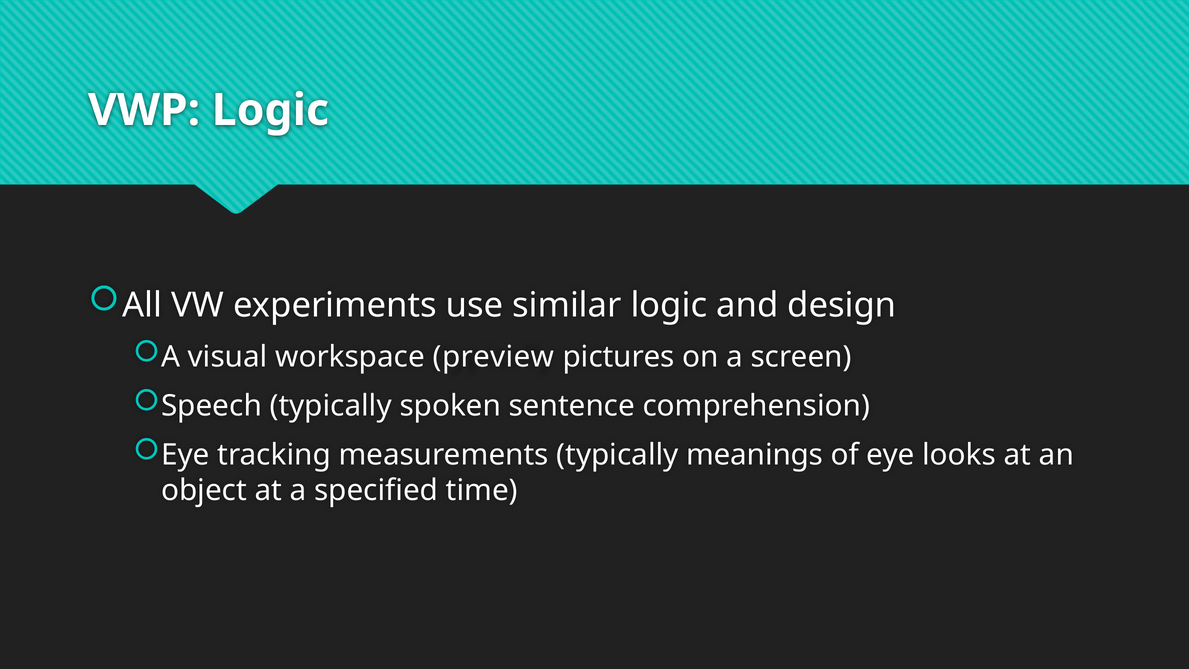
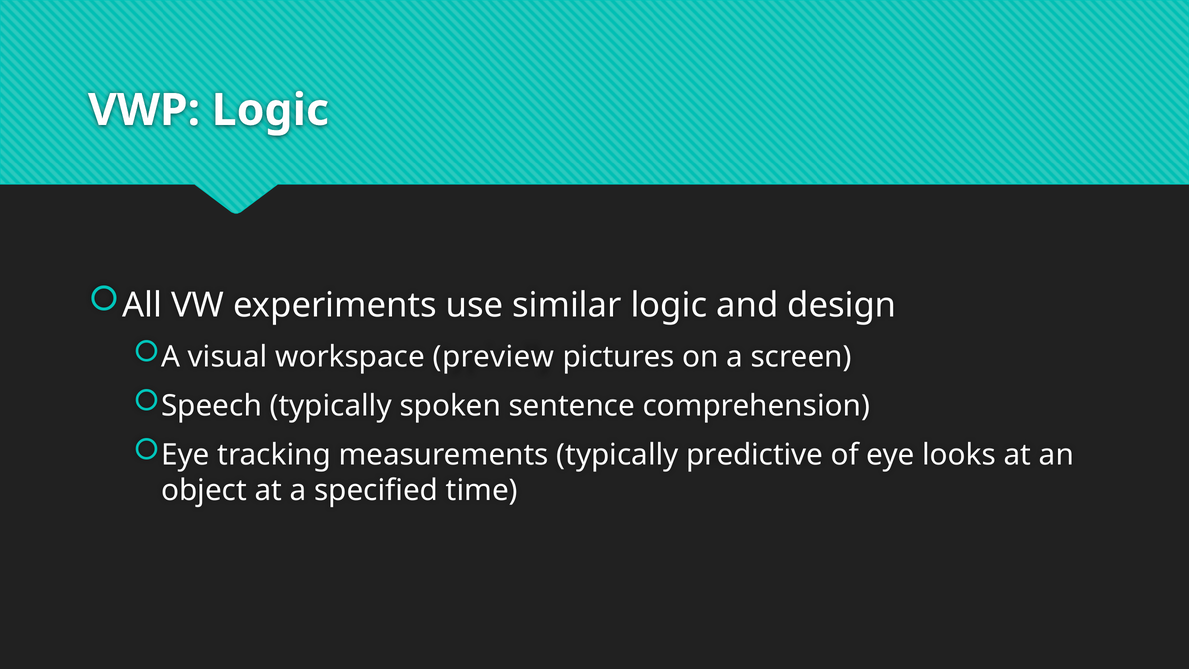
meanings: meanings -> predictive (755, 455)
